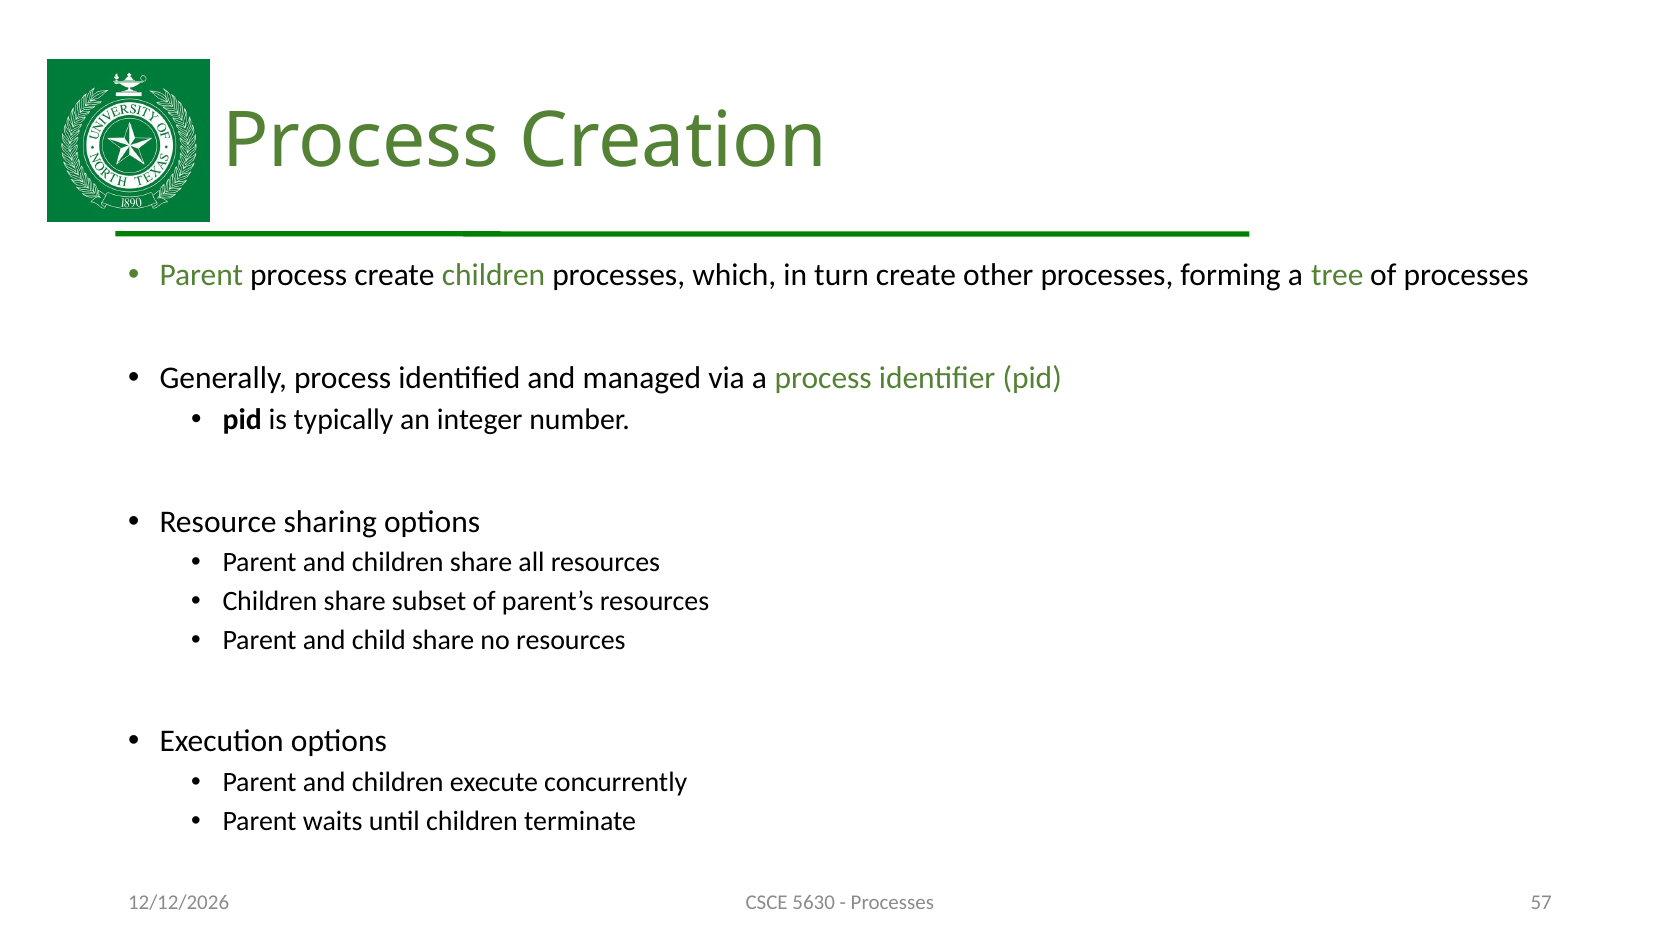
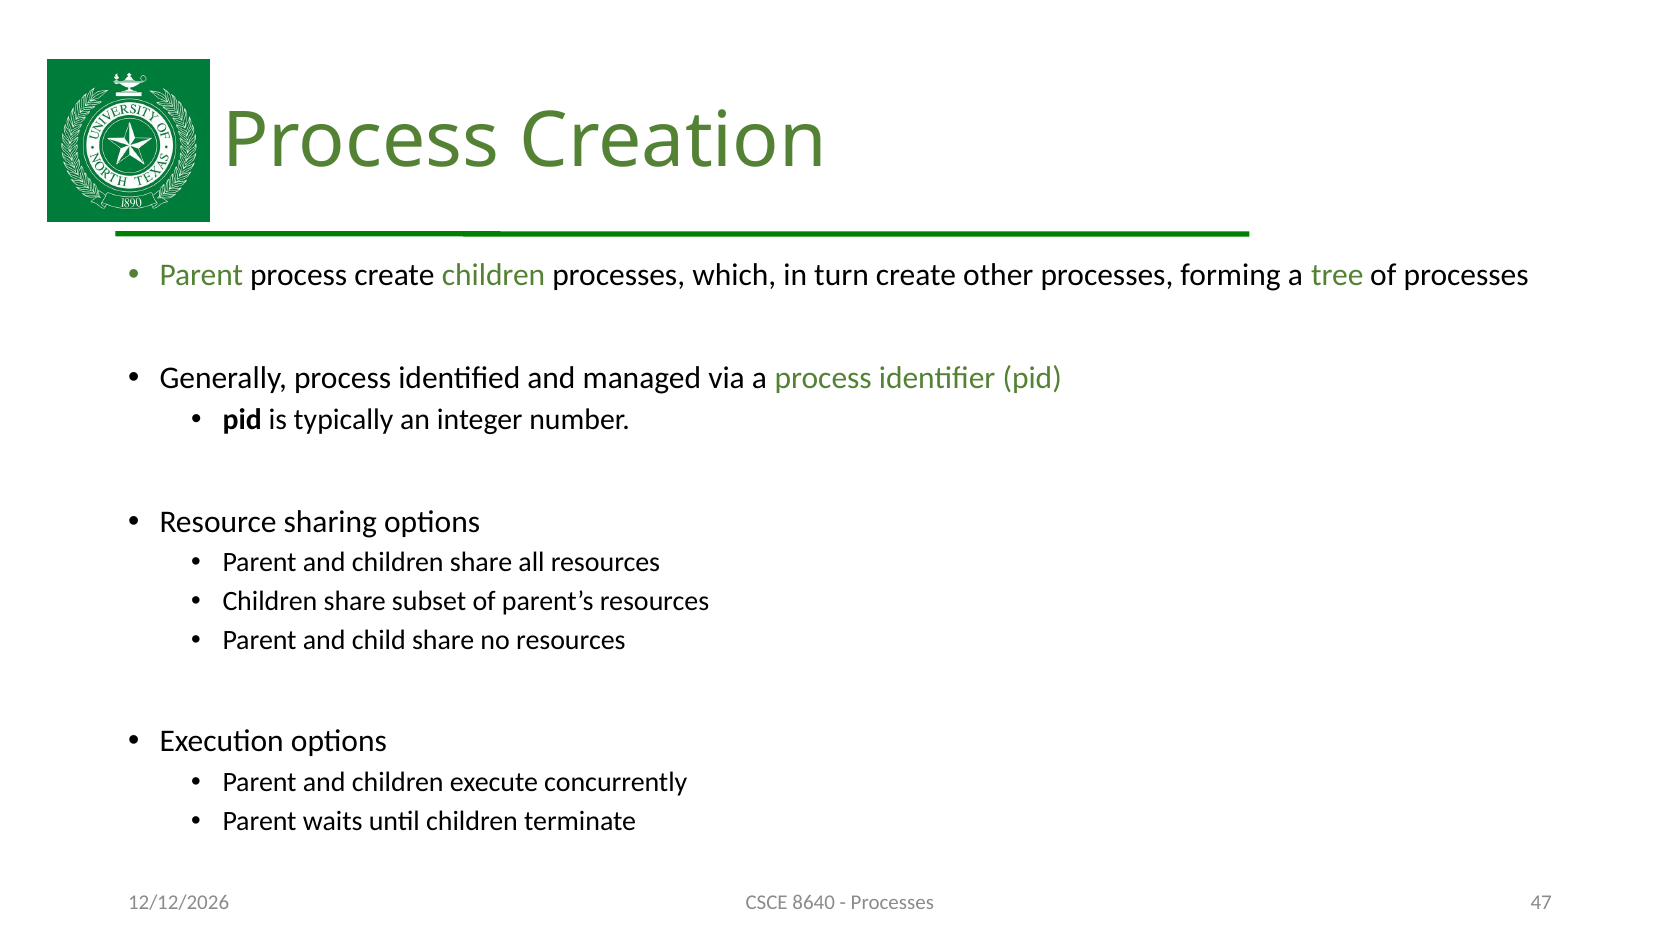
5630: 5630 -> 8640 (814, 902)
57: 57 -> 47 (1541, 902)
